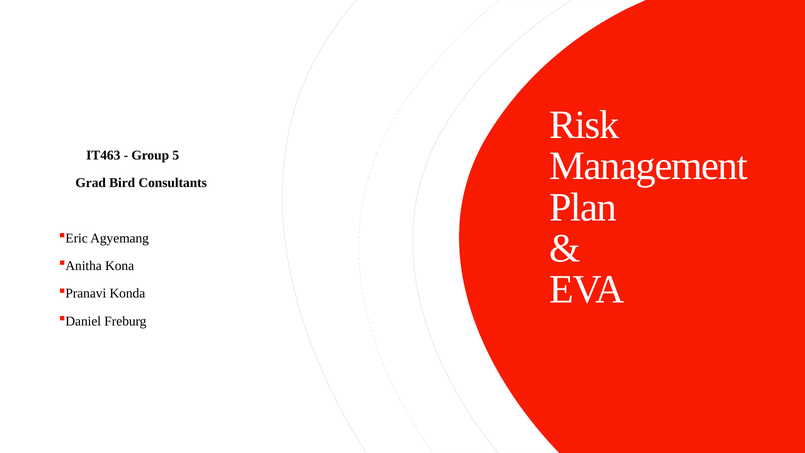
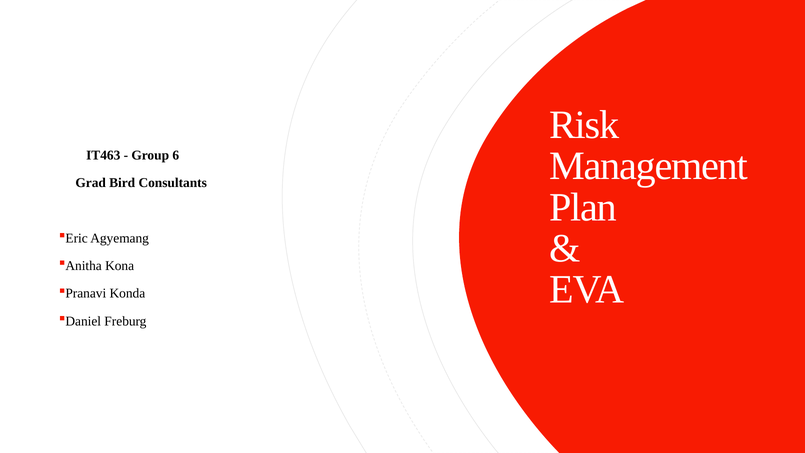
5: 5 -> 6 (176, 155)
